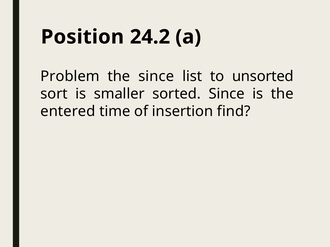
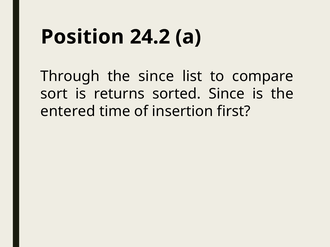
Problem: Problem -> Through (70, 76)
unsorted: unsorted -> compare (263, 76)
smaller: smaller -> returns (119, 94)
find: find -> first (234, 112)
